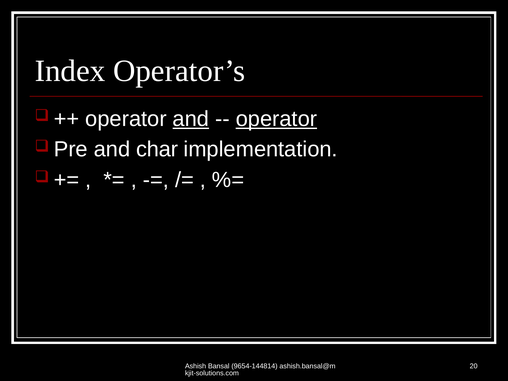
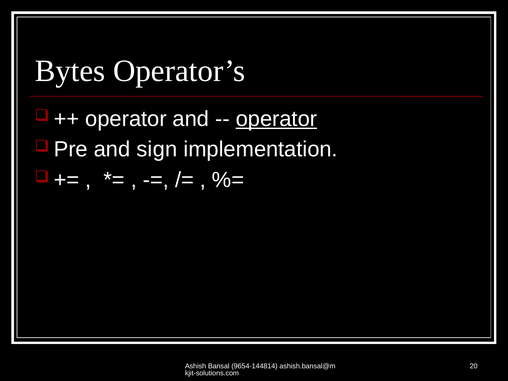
Index: Index -> Bytes (70, 71)
and underline: present -> none (191, 119)
char: char -> sign (157, 149)
